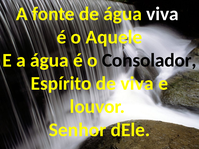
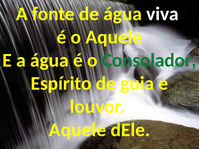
Consolador colour: black -> green (149, 60)
de viva: viva -> guia (137, 84)
Senhor: Senhor -> Aquele (77, 130)
